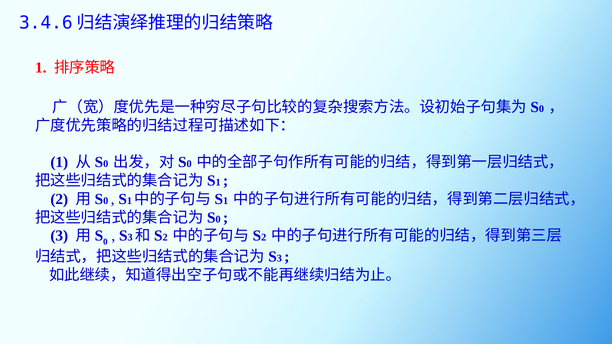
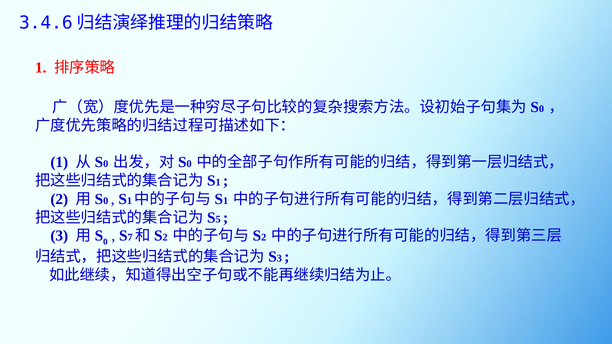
0: 0 -> 5 (218, 219)
3: 3 -> 7 (130, 238)
